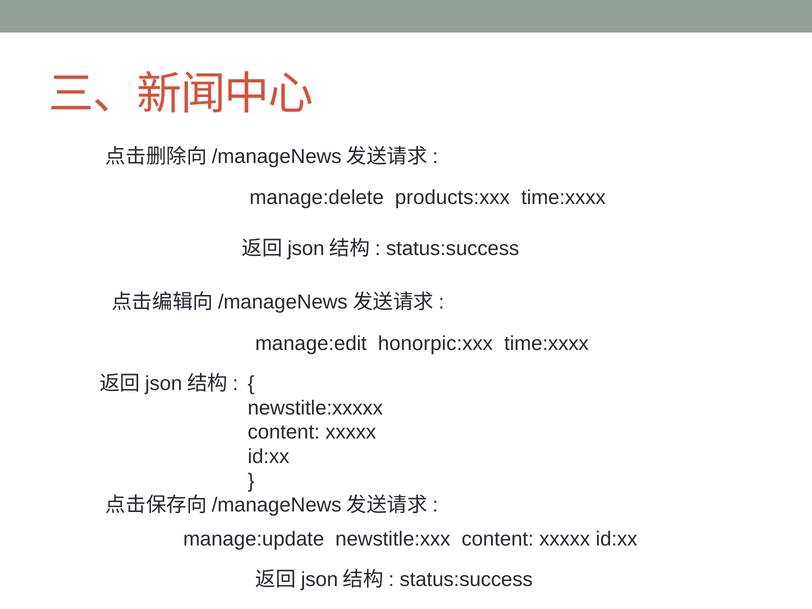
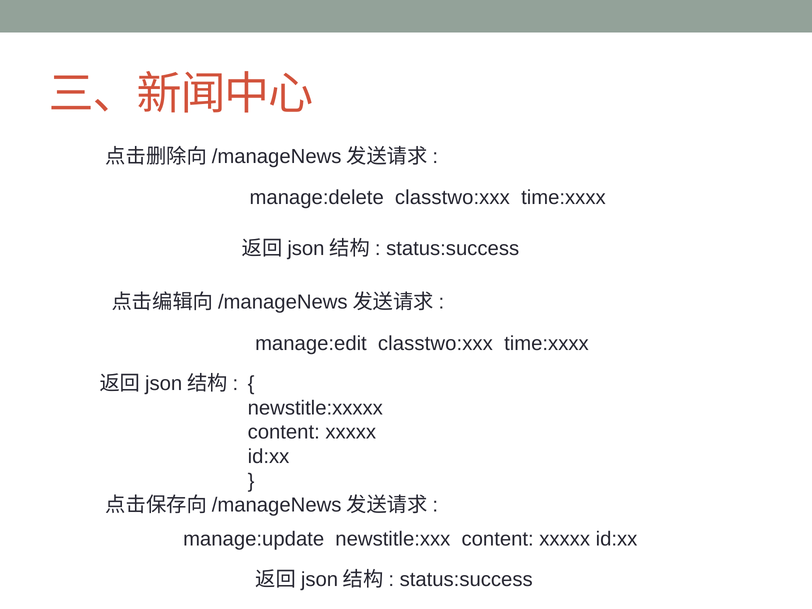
manage:delete products:xxx: products:xxx -> classtwo:xxx (452, 198)
manage:edit honorpic:xxx: honorpic:xxx -> classtwo:xxx (435, 343)
